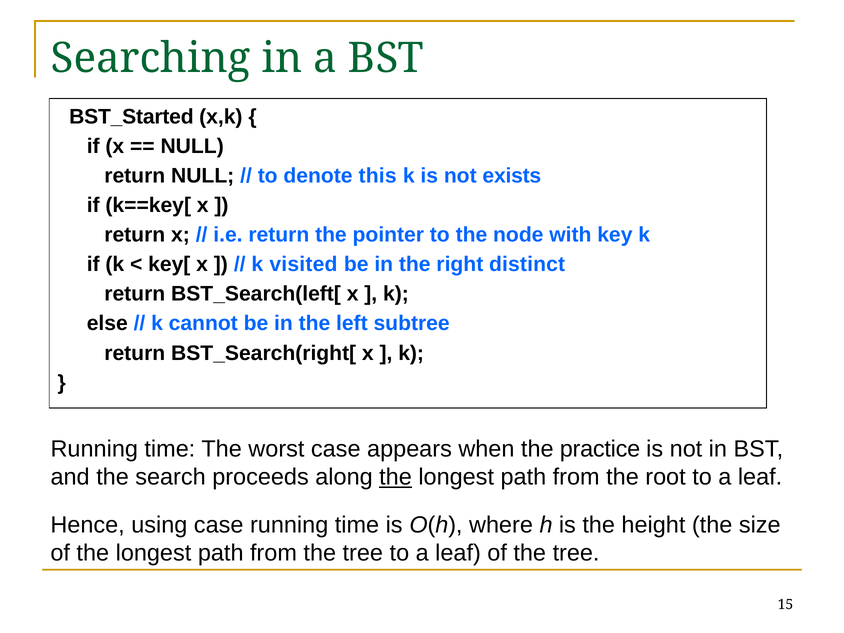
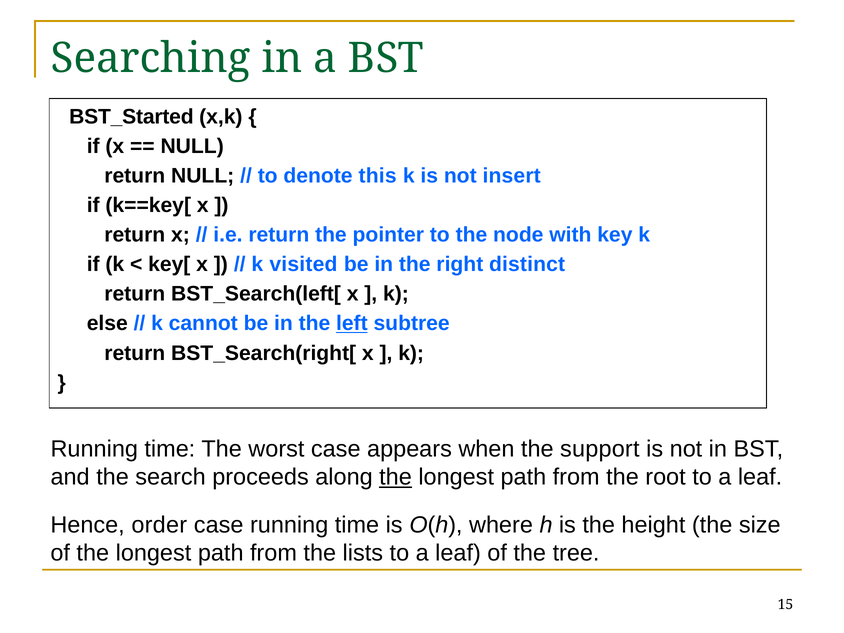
exists: exists -> insert (512, 176)
left underline: none -> present (352, 324)
practice: practice -> support (600, 449)
using: using -> order (159, 525)
from the tree: tree -> lists (363, 553)
